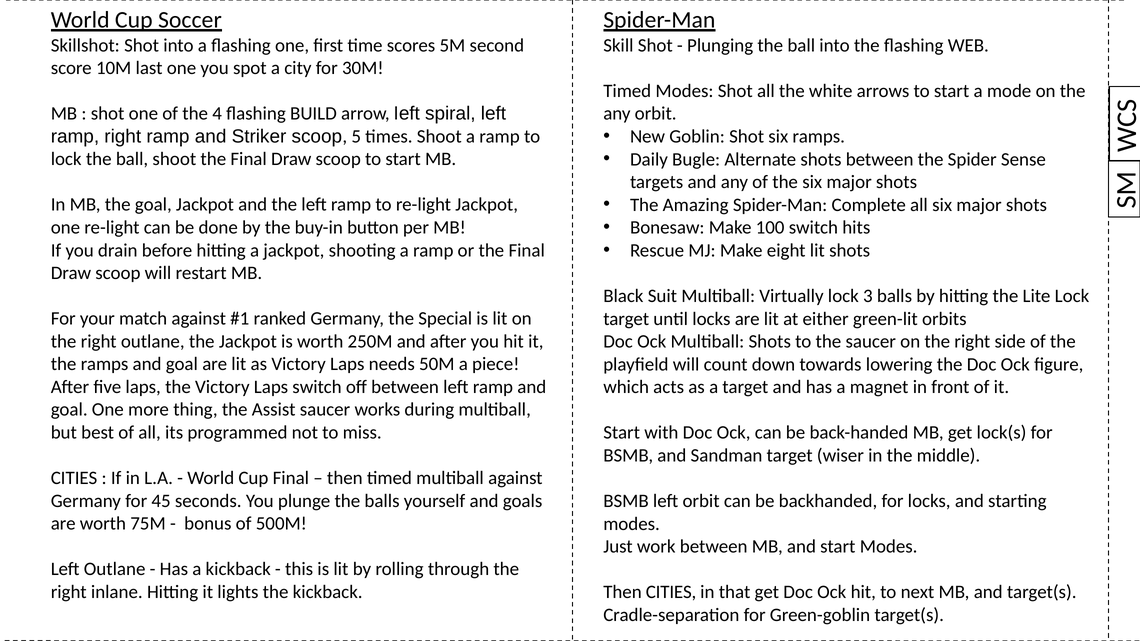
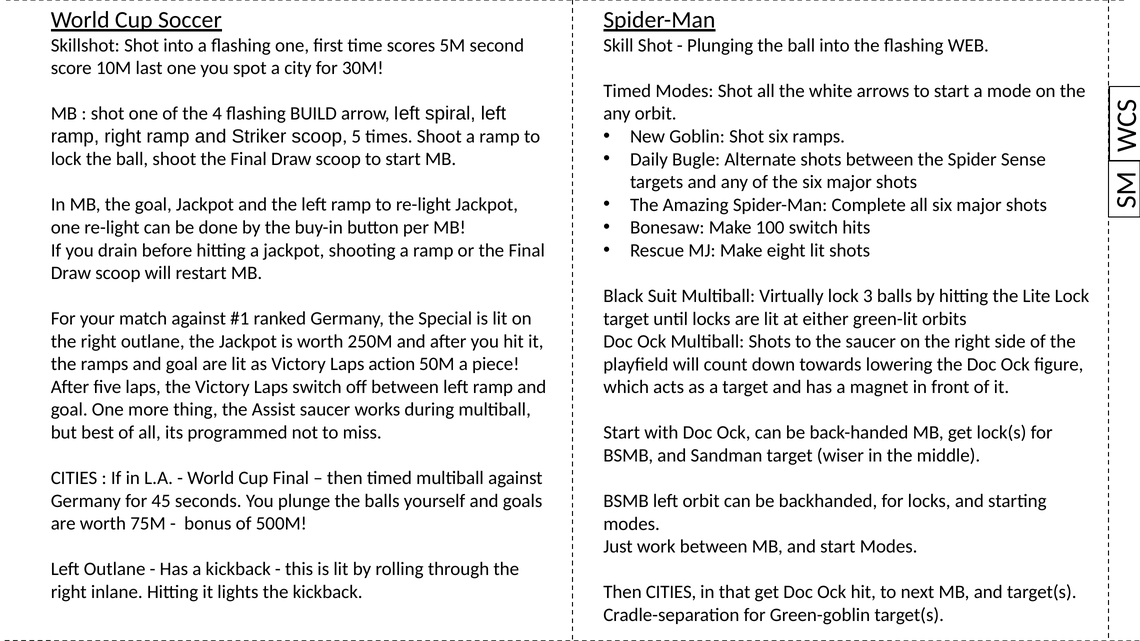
needs: needs -> action (392, 364)
